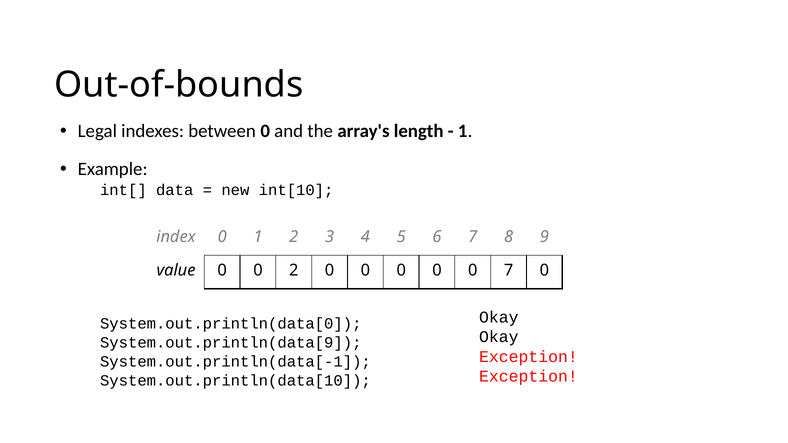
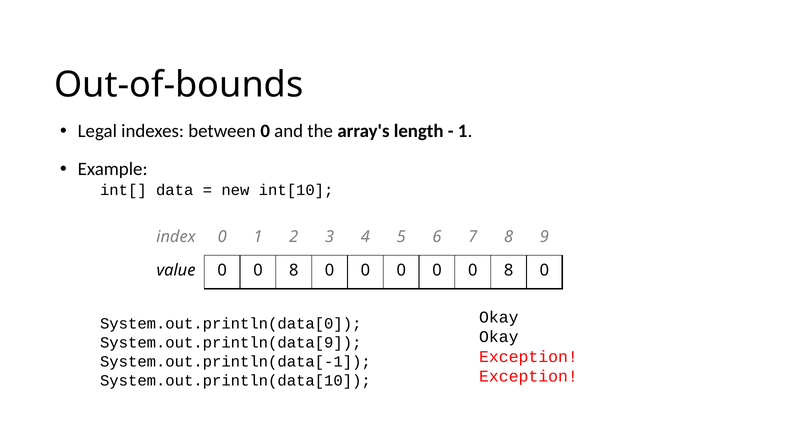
value 0 0 2: 2 -> 8 (294, 270)
0 0 0 7: 7 -> 8 (509, 270)
